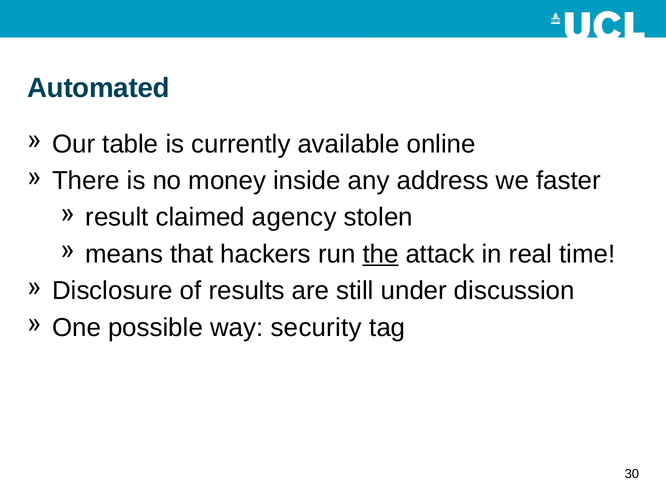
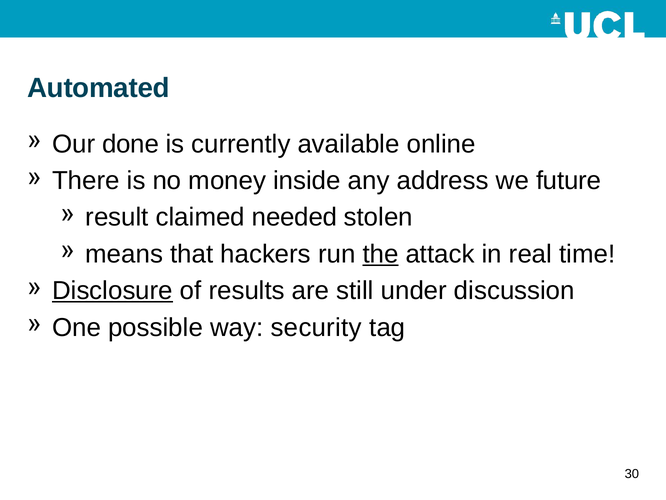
table: table -> done (130, 144)
faster: faster -> future (569, 181)
agency: agency -> needed (294, 217)
Disclosure underline: none -> present (112, 291)
